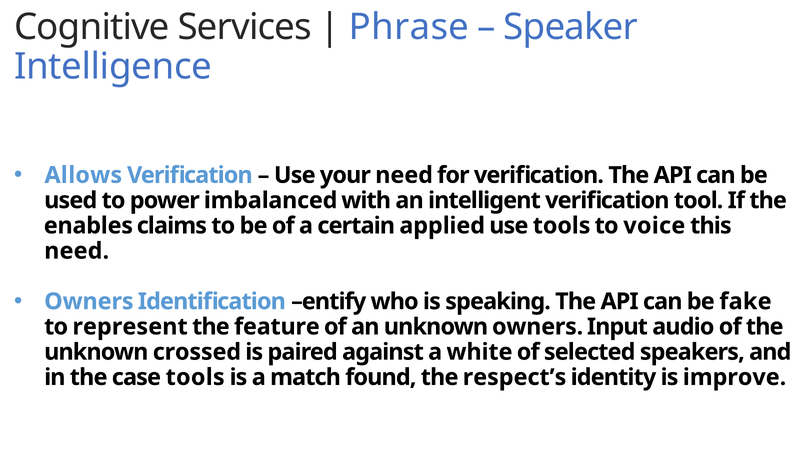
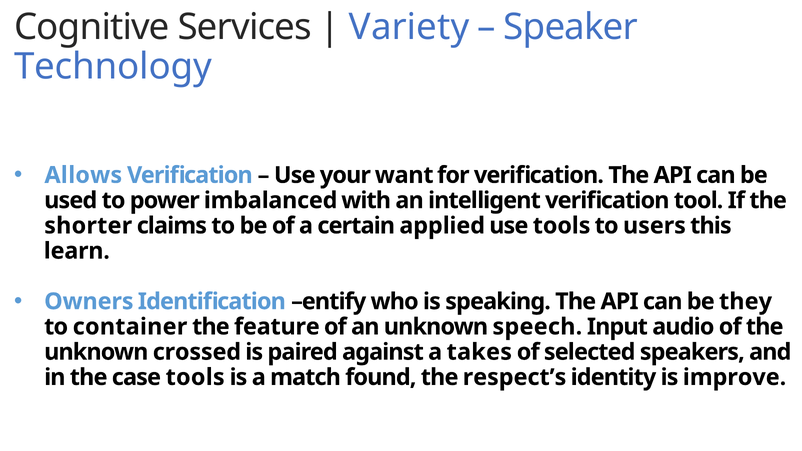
Phrase: Phrase -> Variety (409, 27)
Intelligence: Intelligence -> Technology (113, 67)
your need: need -> want (404, 175)
enables: enables -> shorter (88, 226)
voice: voice -> users (654, 226)
need: need -> learn (77, 251)
fake: fake -> they (746, 302)
represent: represent -> container (130, 327)
unknown owners: owners -> speech (537, 327)
white: white -> takes (479, 352)
